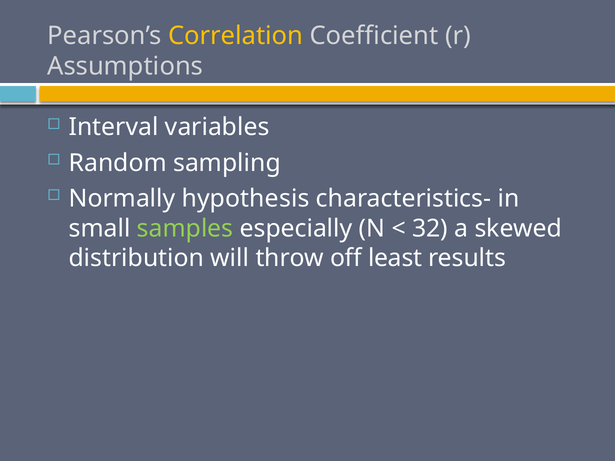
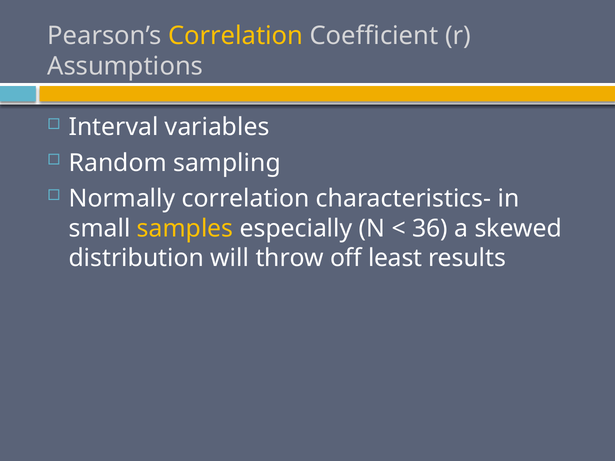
Normally hypothesis: hypothesis -> correlation (246, 199)
samples colour: light green -> yellow (185, 228)
32: 32 -> 36 (430, 228)
